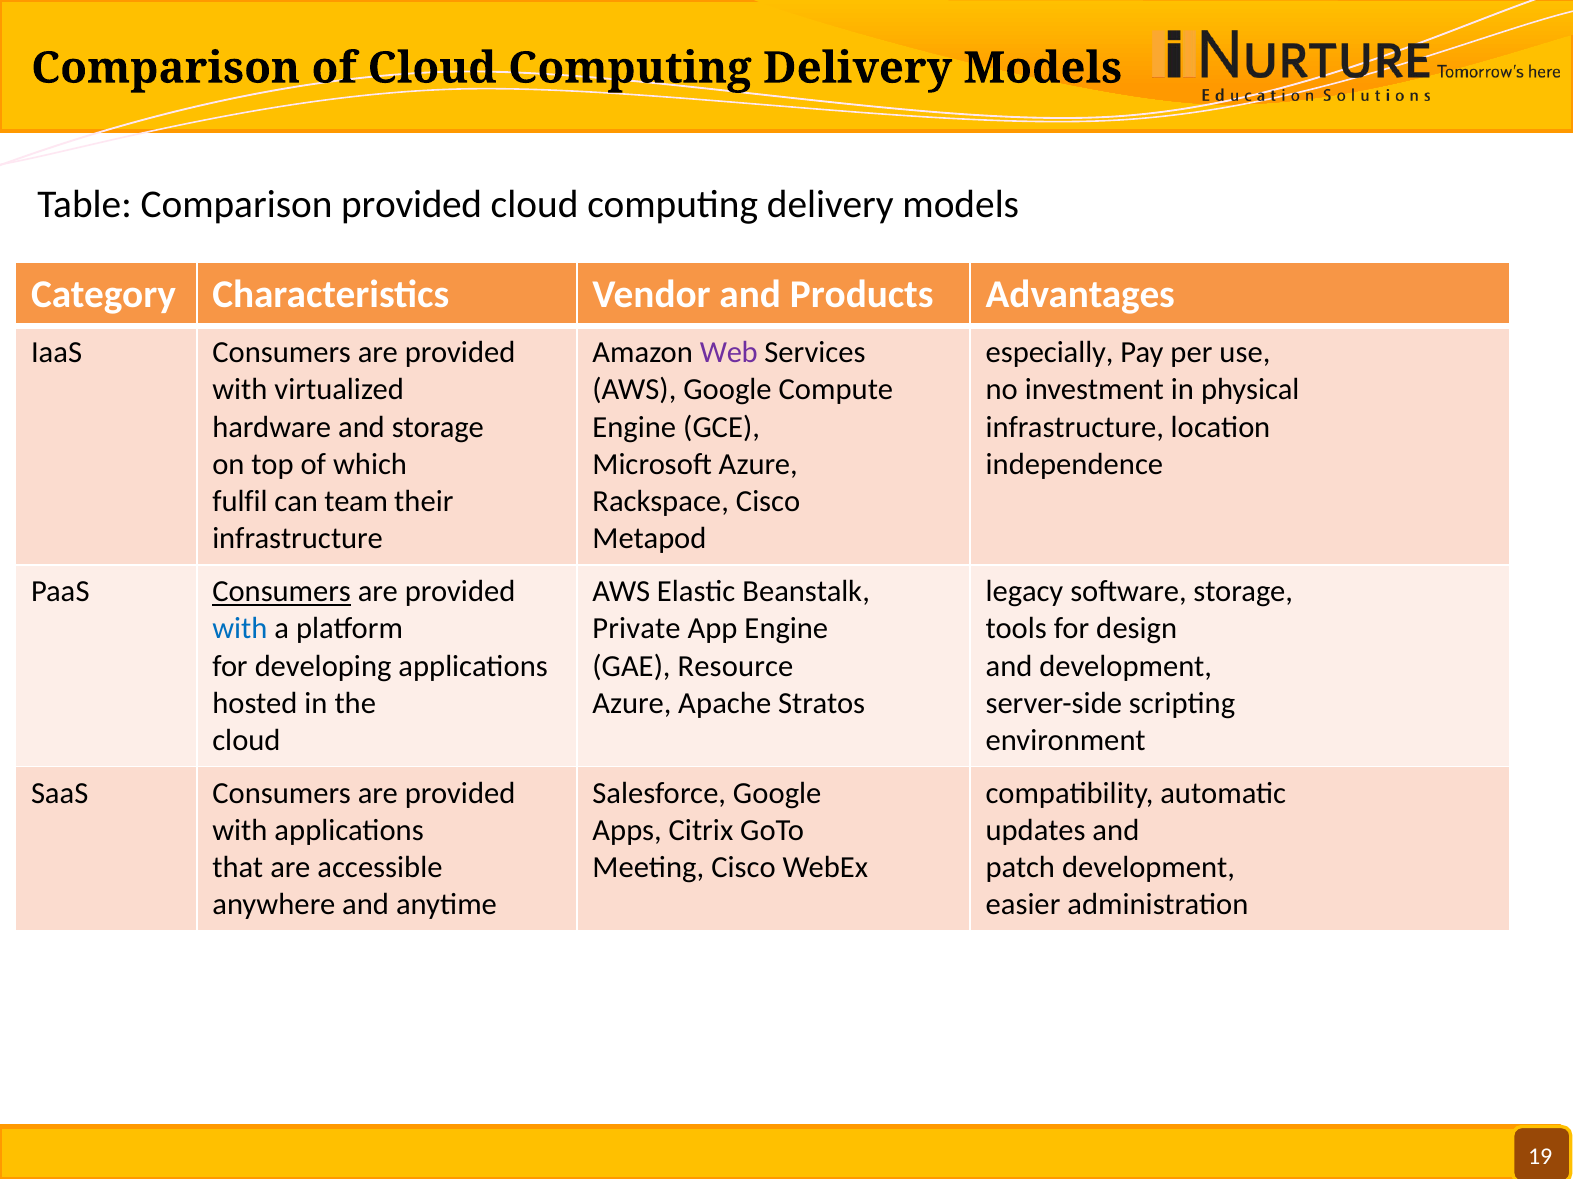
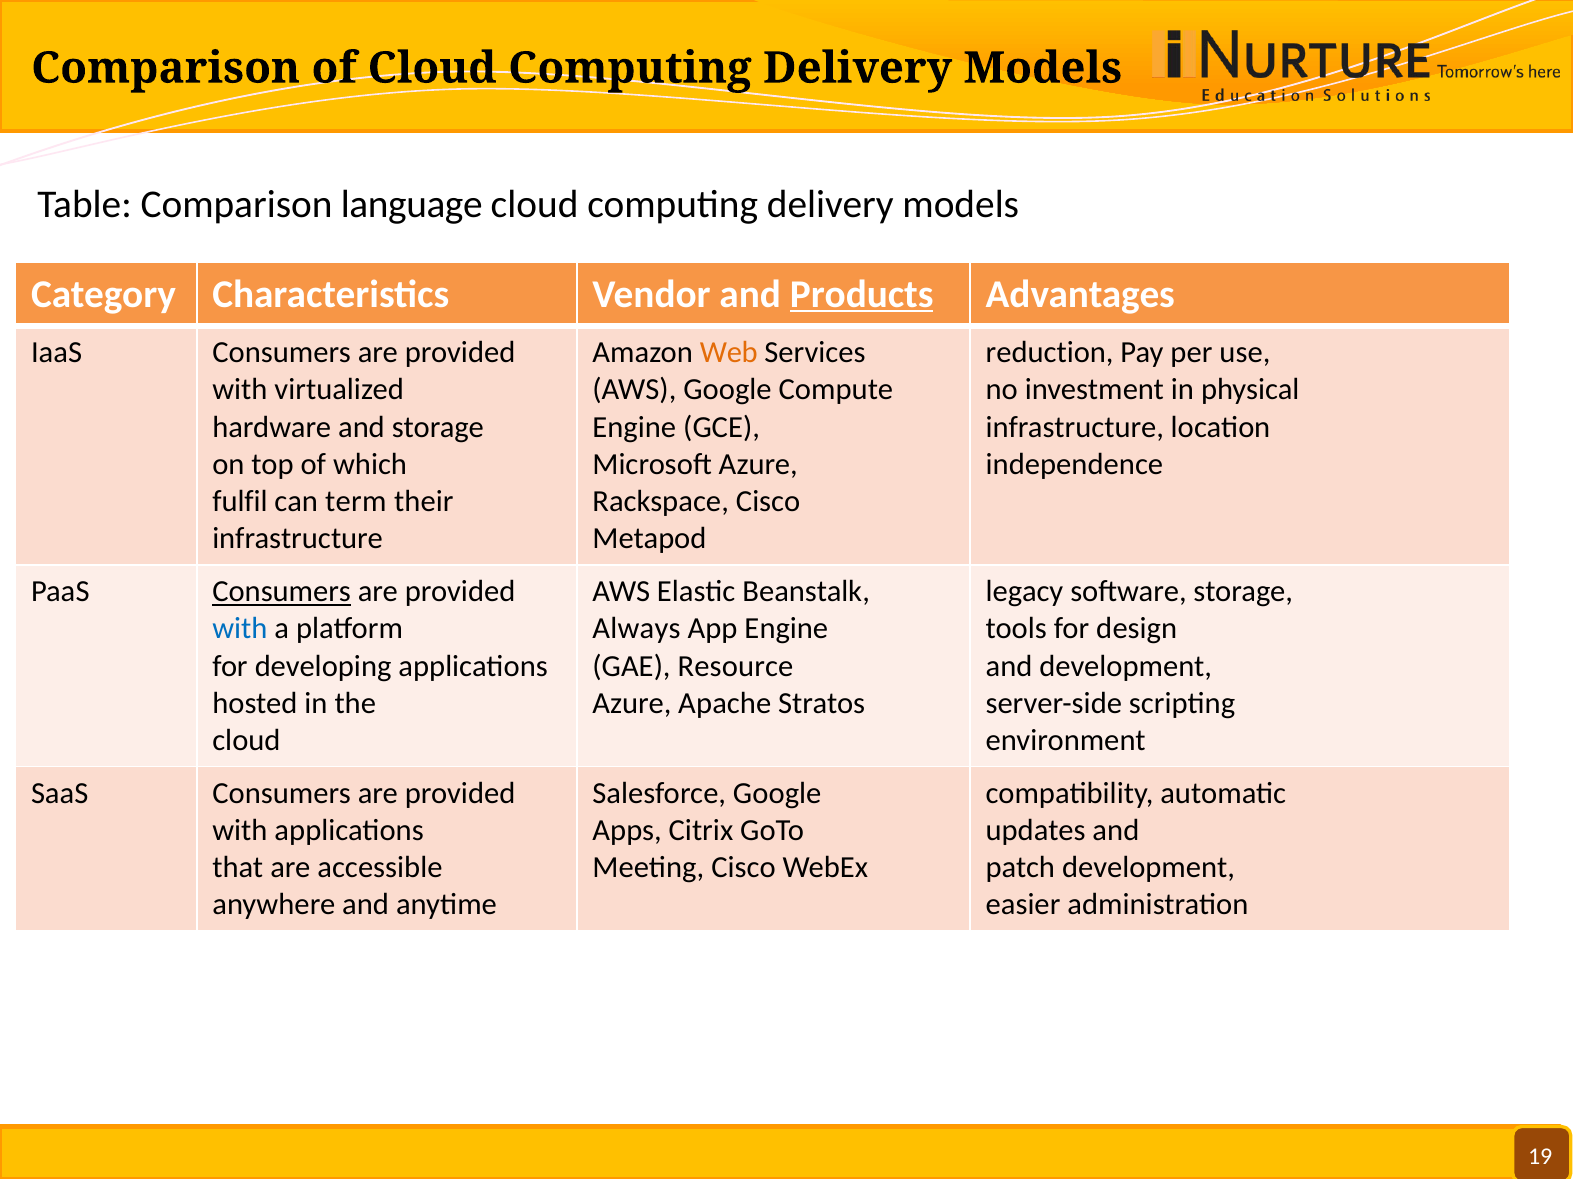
Comparison provided: provided -> language (412, 204)
Products underline: none -> present (862, 295)
Web colour: purple -> orange (729, 353)
especially: especially -> reduction (1050, 353)
team: team -> term (356, 502)
Private: Private -> Always (636, 629)
